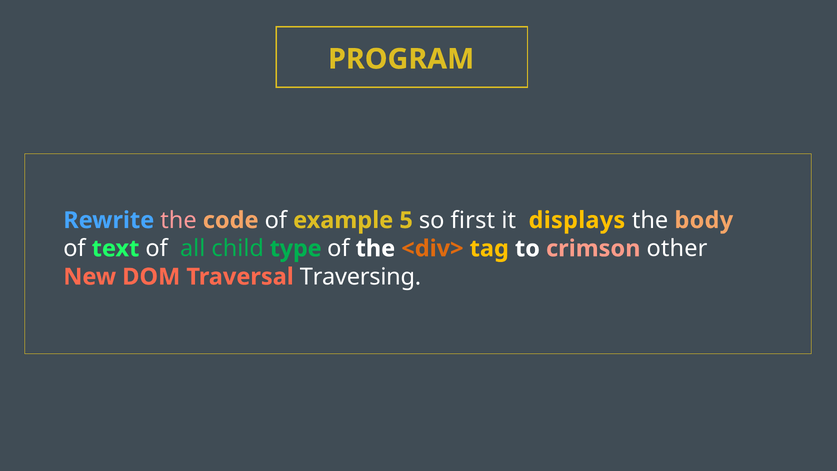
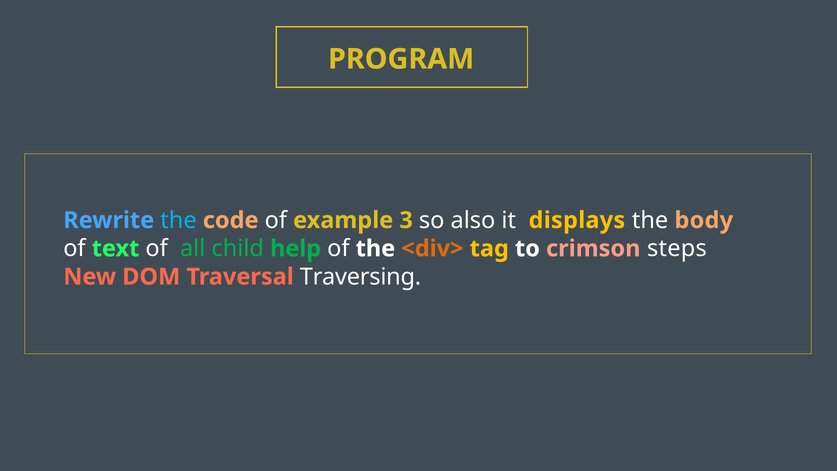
the colour: pink -> light blue (179, 220)
5: 5 -> 3 (406, 220)
first: first -> also (473, 220)
type: type -> help (296, 248)
other: other -> steps (677, 248)
